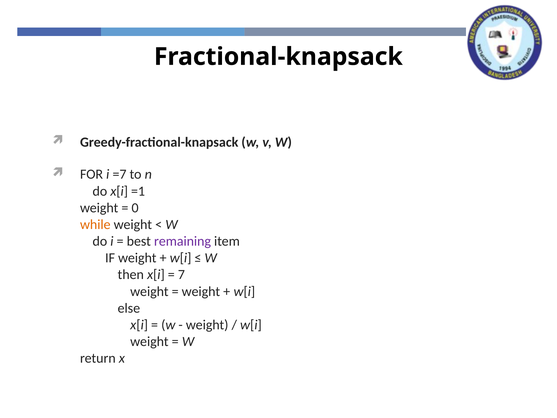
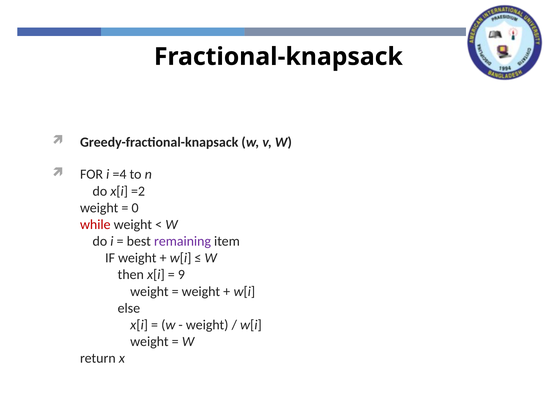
=7: =7 -> =4 (120, 174)
=1: =1 -> =2 (138, 191)
while colour: orange -> red (95, 224)
7: 7 -> 9 (181, 275)
